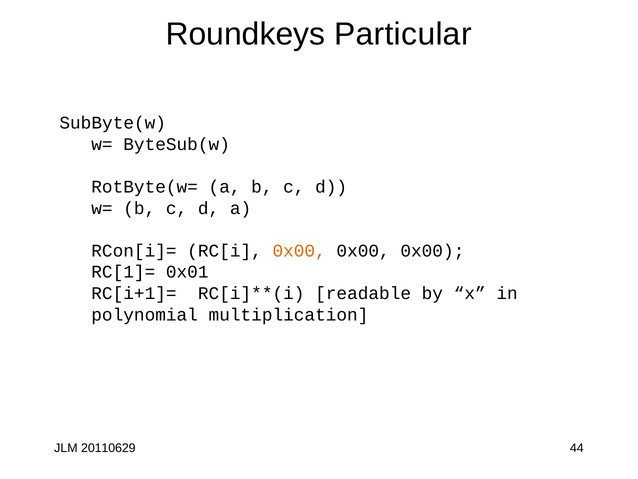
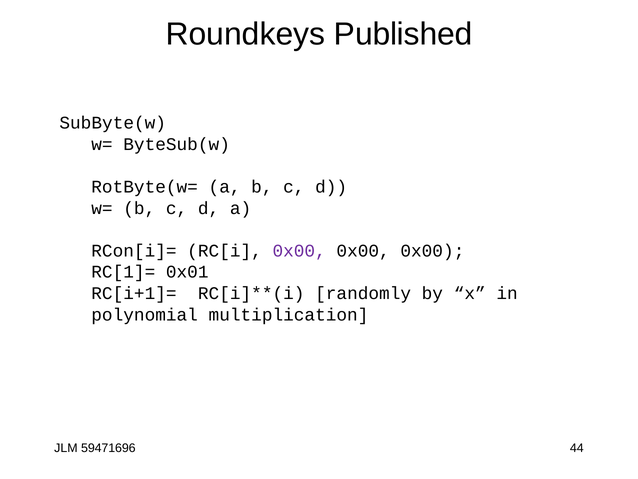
Particular: Particular -> Published (403, 34)
0x00 colour: orange -> purple (299, 251)
readable: readable -> randomly (363, 293)
20110629: 20110629 -> 59471696 (108, 447)
